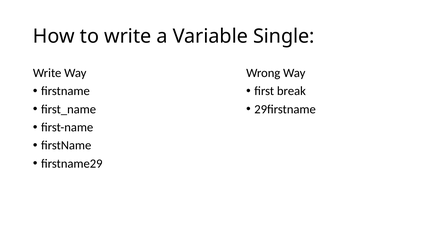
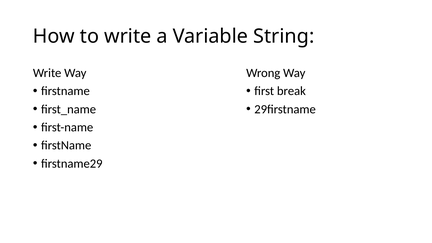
Single: Single -> String (284, 36)
